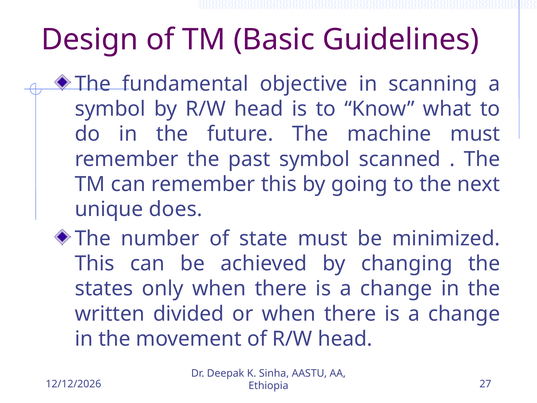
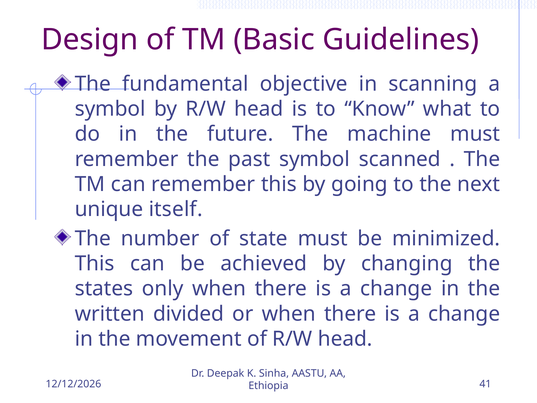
does: does -> itself (176, 209)
27: 27 -> 41 (485, 384)
